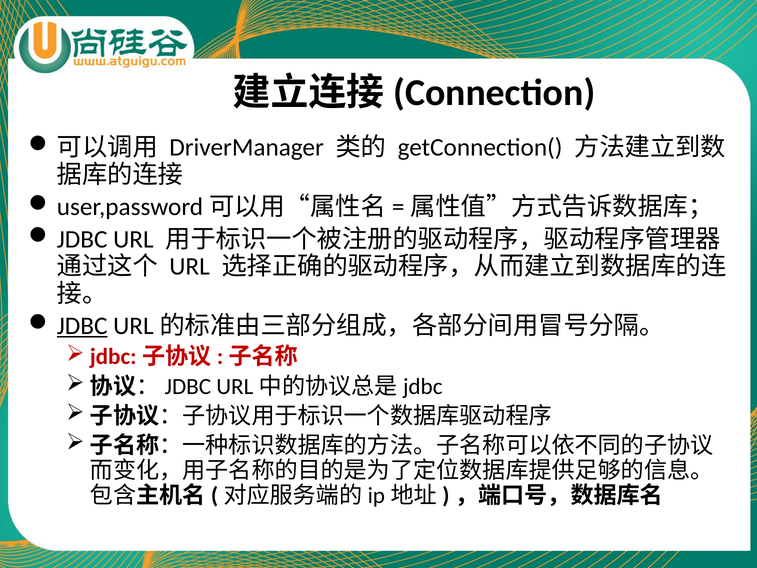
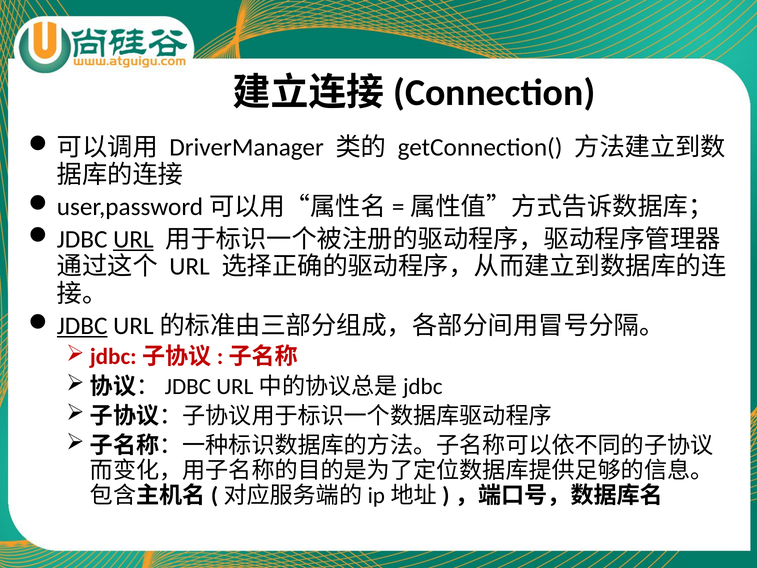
URL underline: none -> present (133, 239)
